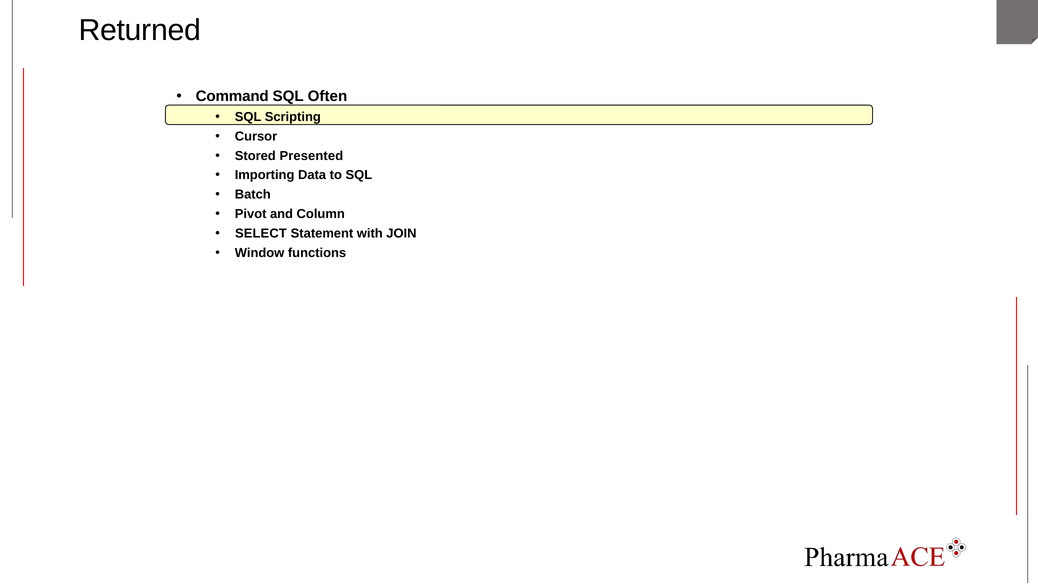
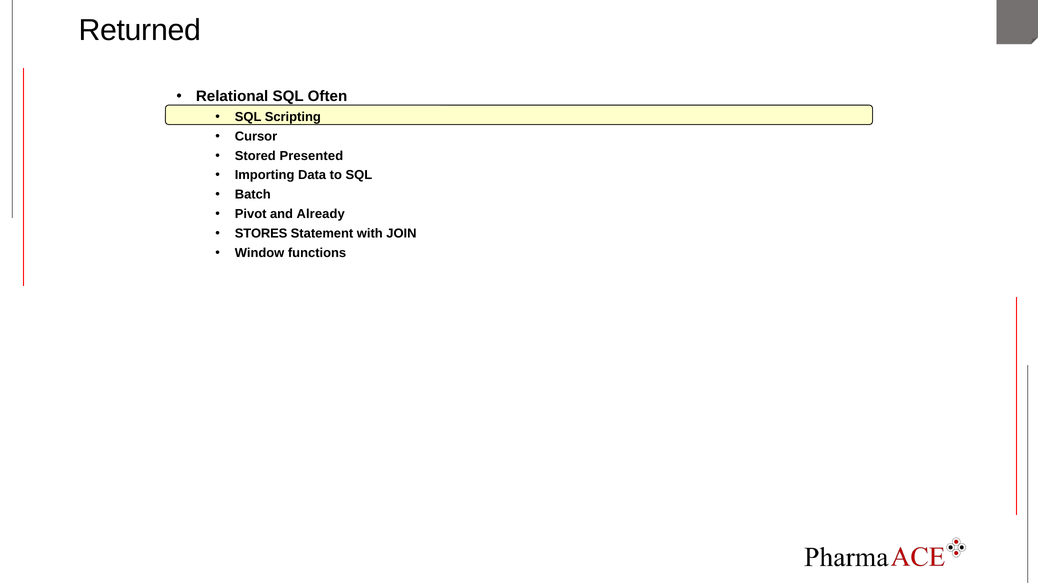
Command: Command -> Relational (232, 96)
Column: Column -> Already (321, 214)
SELECT: SELECT -> STORES (261, 233)
